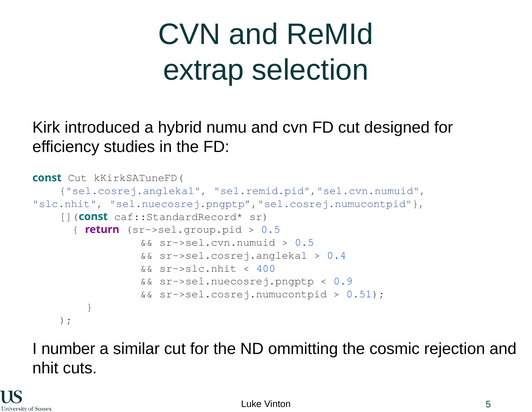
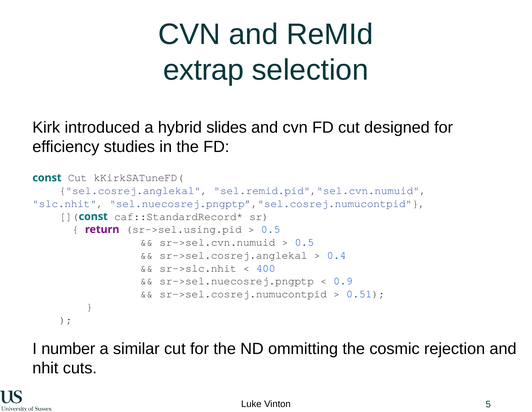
numu: numu -> slides (227, 127)
sr->sel.group.pid: sr->sel.group.pid -> sr->sel.using.pid (184, 229)
